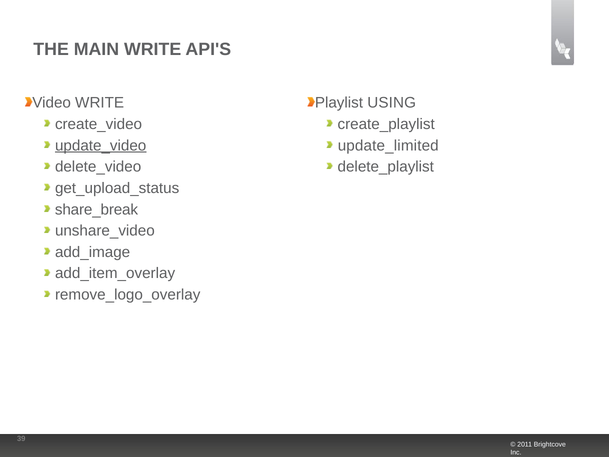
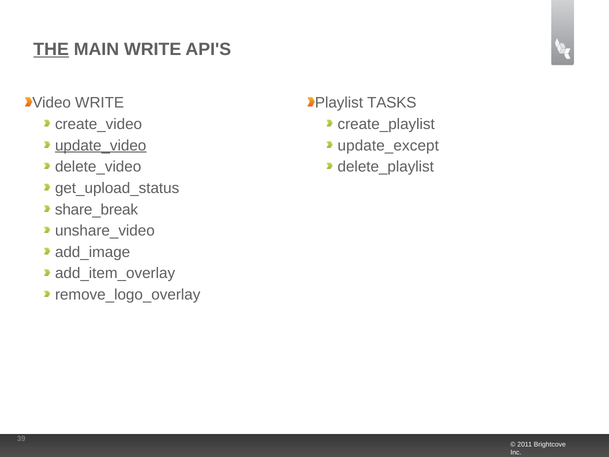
THE underline: none -> present (51, 49)
USING: USING -> TASKS (392, 103)
update_limited: update_limited -> update_except (388, 145)
